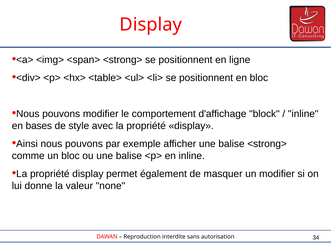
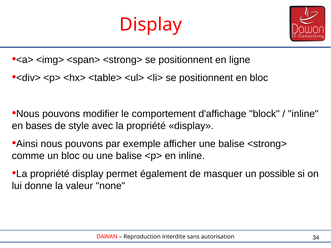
un modifier: modifier -> possible (277, 174)
